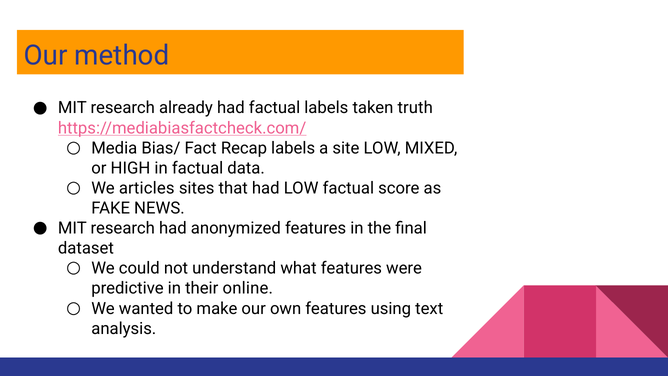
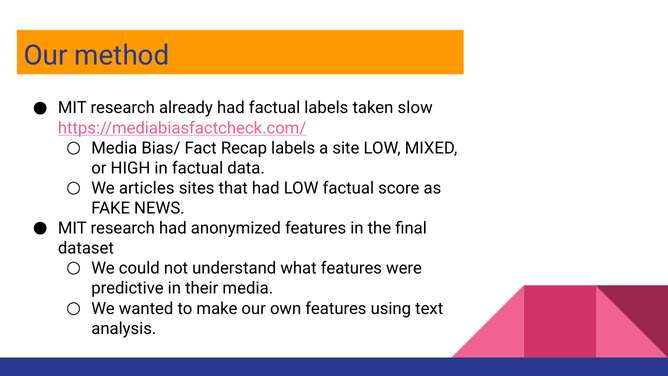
truth: truth -> slow (415, 108)
their online: online -> media (248, 288)
